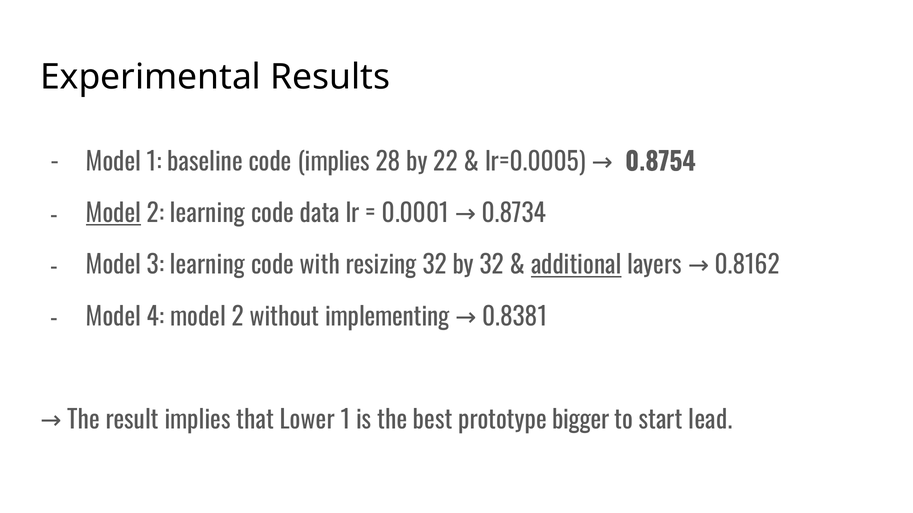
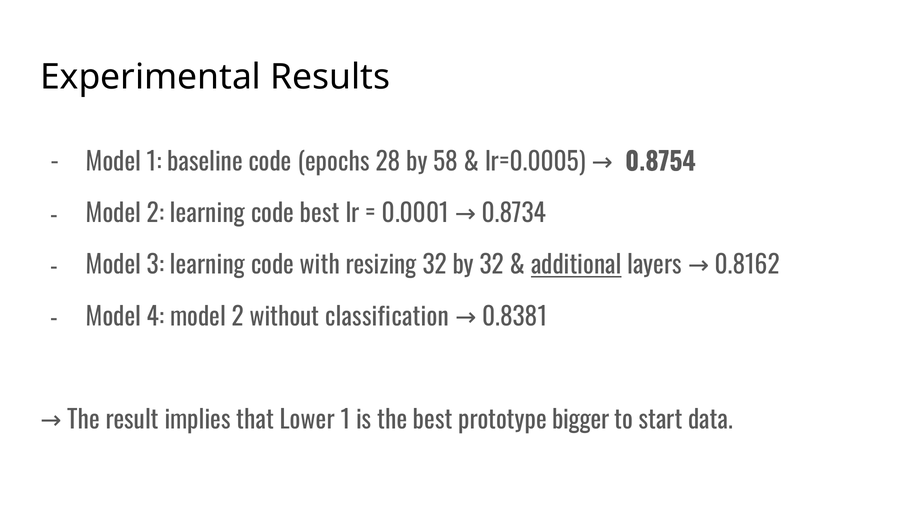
code implies: implies -> epochs (334, 162)
22: 22 -> 58 (446, 162)
Model underline: present -> none (114, 214)
code data: data -> best (320, 214)
implementing: implementing -> classification (387, 318)
lead: lead -> data (711, 421)
